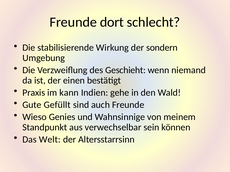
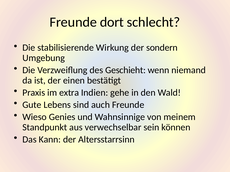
kann: kann -> extra (69, 93)
Gefüllt: Gefüllt -> Lebens (57, 105)
Welt: Welt -> Kann (50, 140)
